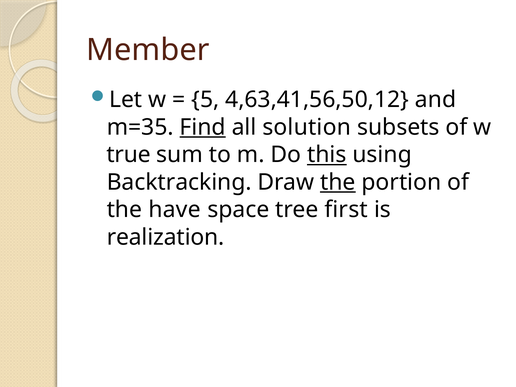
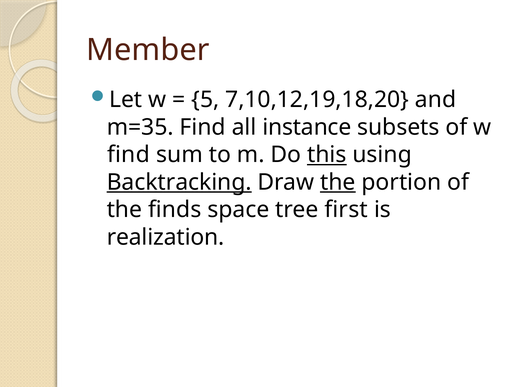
4,63,41,56,50,12: 4,63,41,56,50,12 -> 7,10,12,19,18,20 (317, 100)
Find underline: present -> none (203, 127)
solution: solution -> instance (307, 127)
true: true -> find (128, 155)
Backtracking underline: none -> present (179, 182)
have: have -> finds (175, 210)
